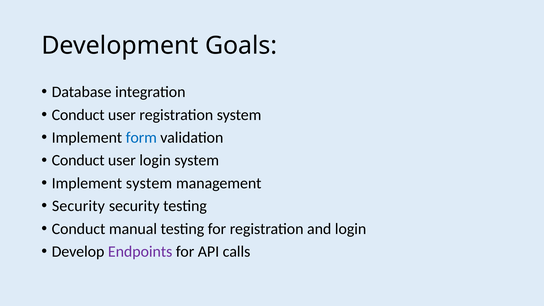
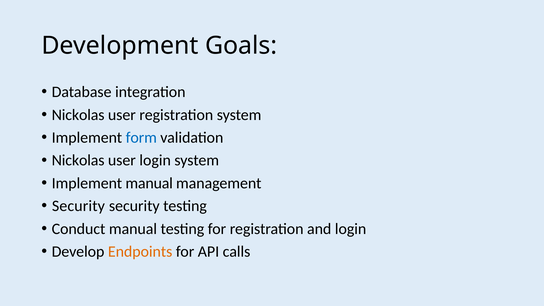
Conduct: Conduct -> Nickolas (78, 115)
Conduct: Conduct -> Nickolas (78, 160)
Implement system: system -> manual (149, 183)
Endpoints colour: purple -> orange (140, 252)
